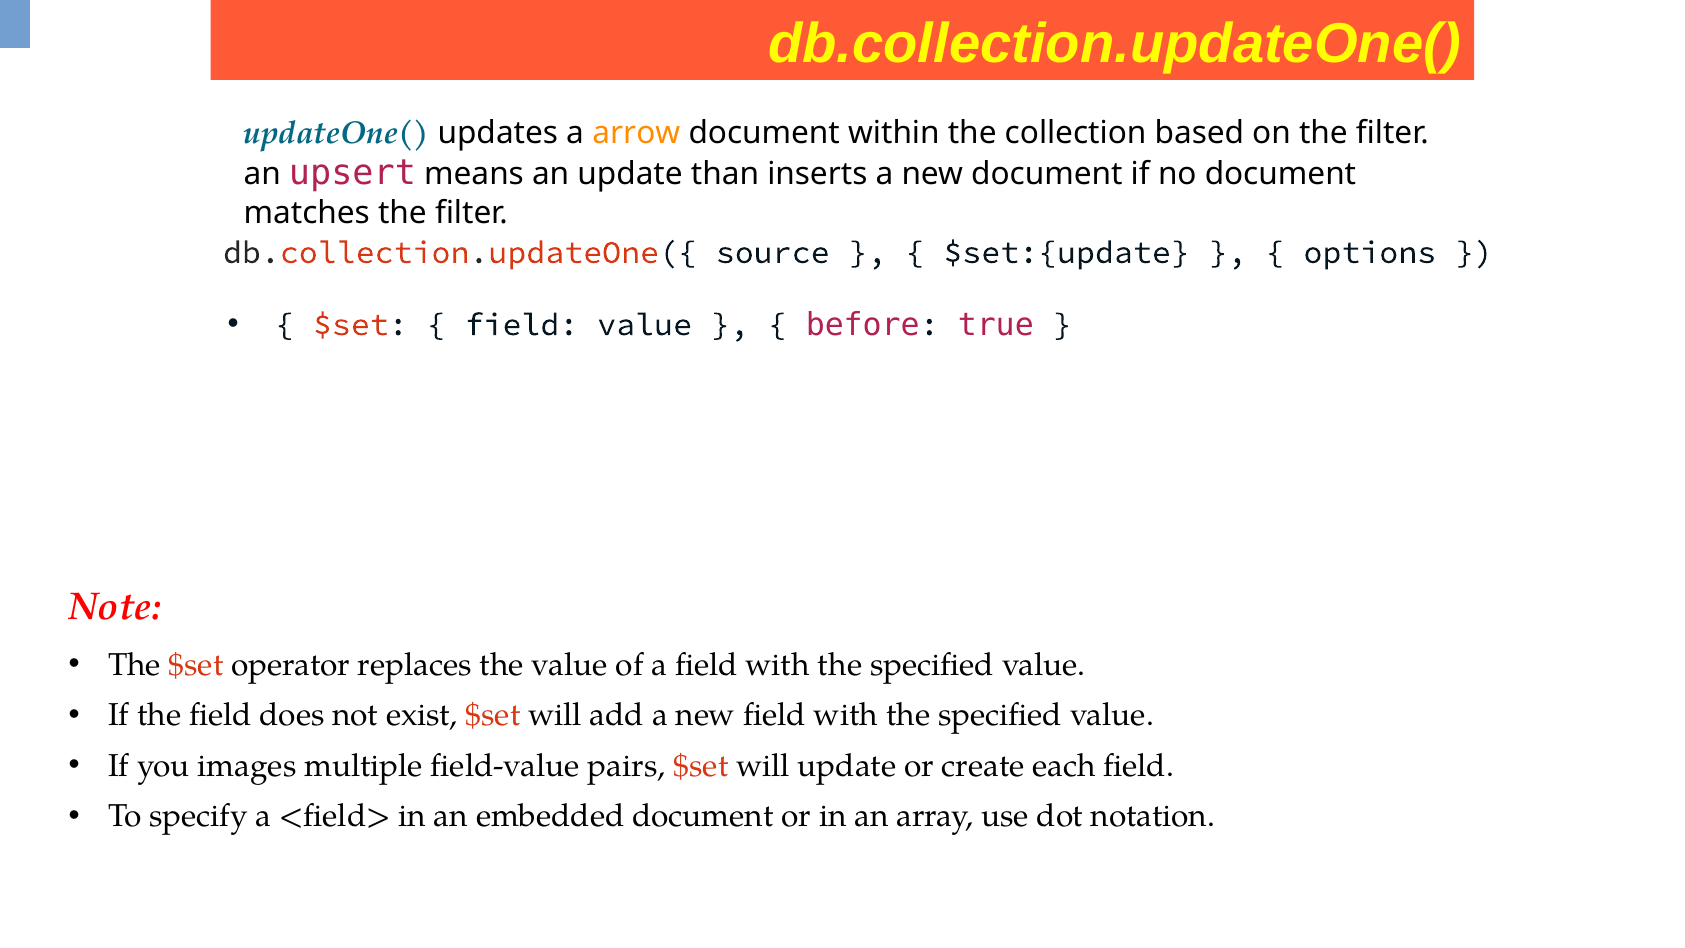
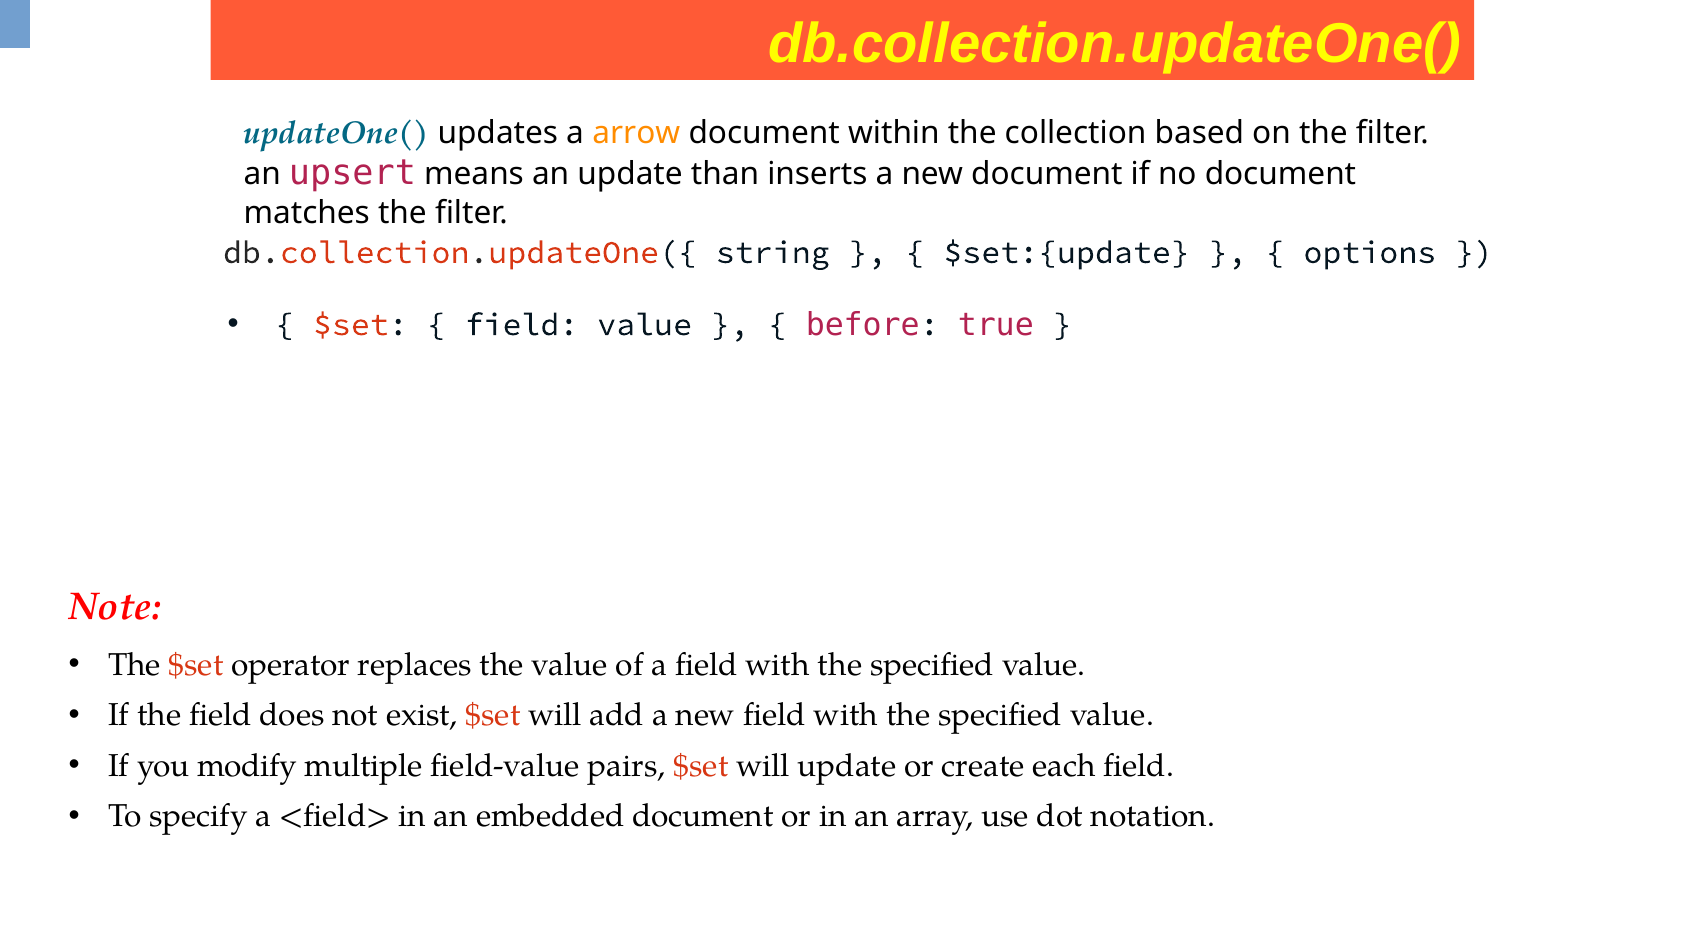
source: source -> string (773, 252)
images: images -> modify (247, 766)
